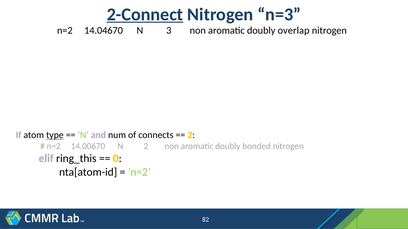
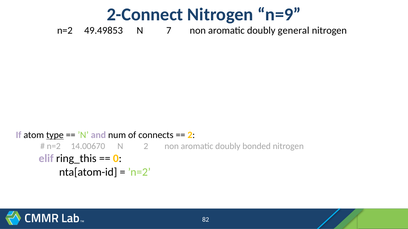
2-Connect underline: present -> none (145, 14)
n=3: n=3 -> n=9 (279, 14)
14.04670: 14.04670 -> 49.49853 (104, 30)
3: 3 -> 7 (169, 30)
overlap: overlap -> general (294, 30)
